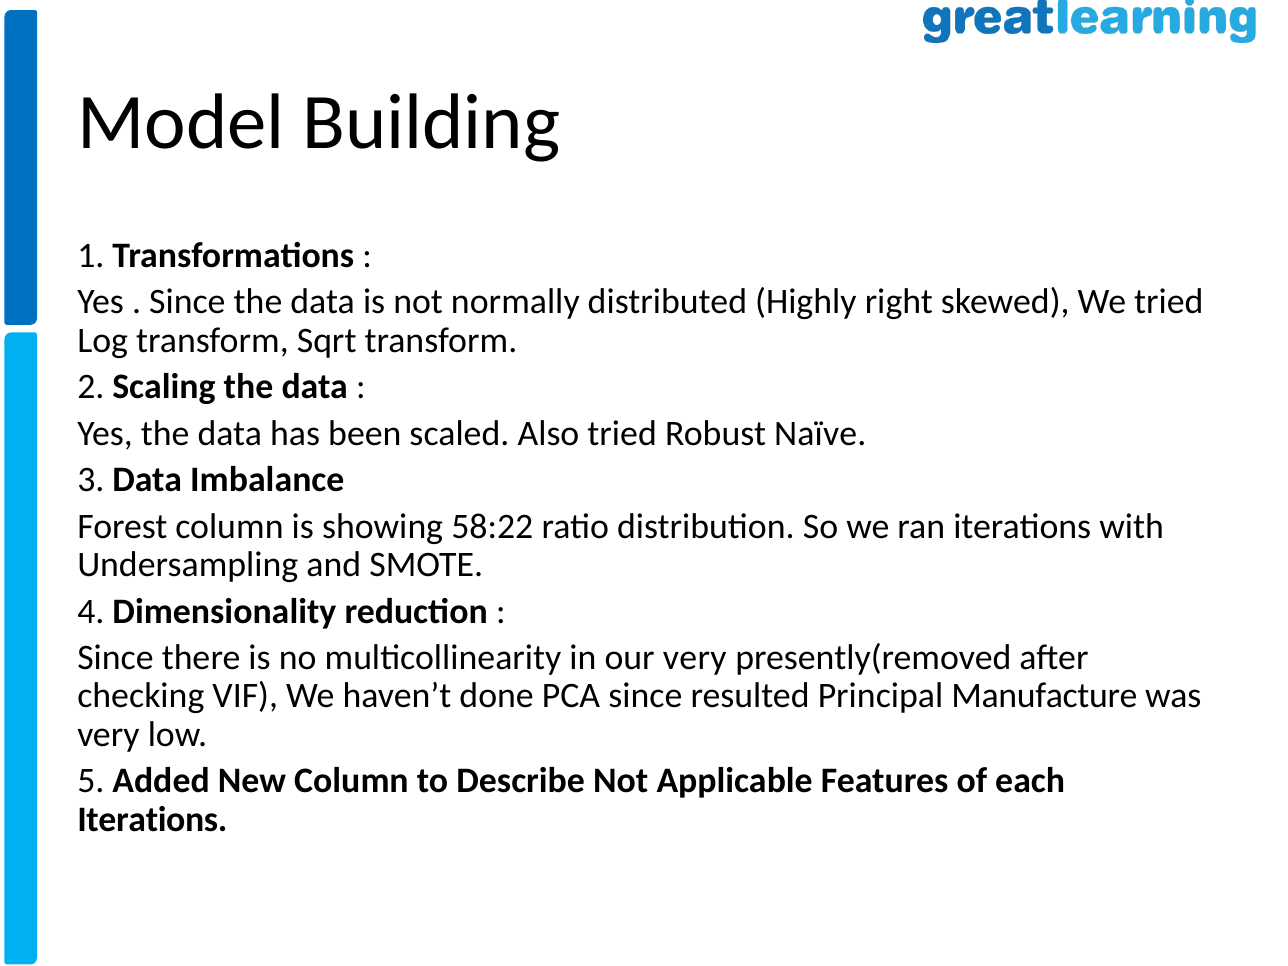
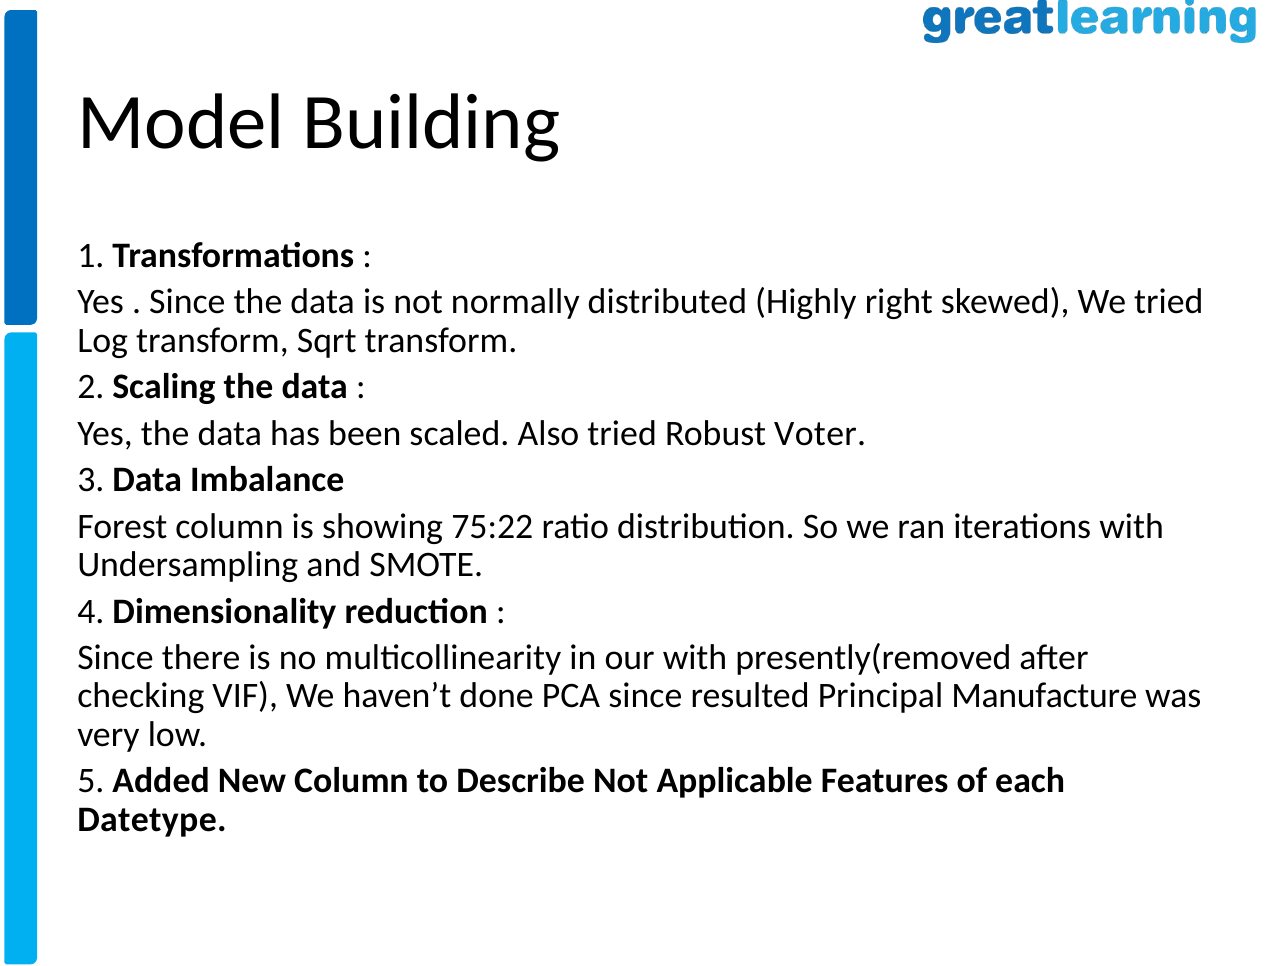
Naïve: Naïve -> Voter (820, 434)
58:22: 58:22 -> 75:22 (492, 526)
our very: very -> with (695, 658)
Iterations: Iterations -> Datetype (152, 820)
